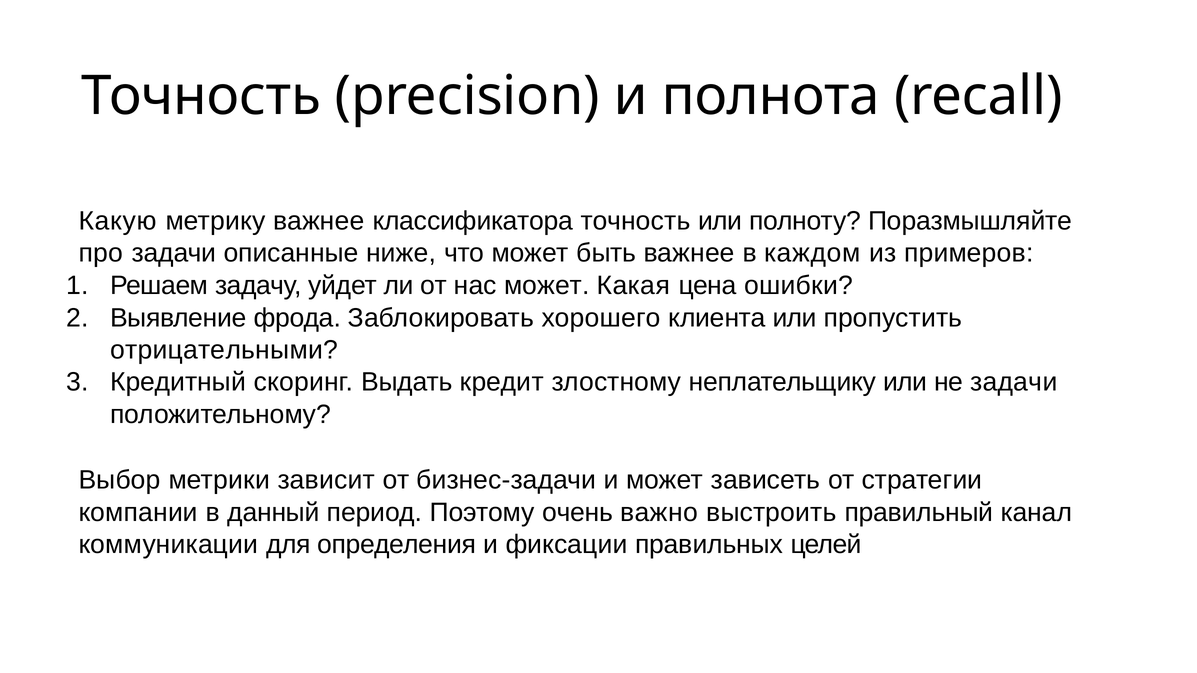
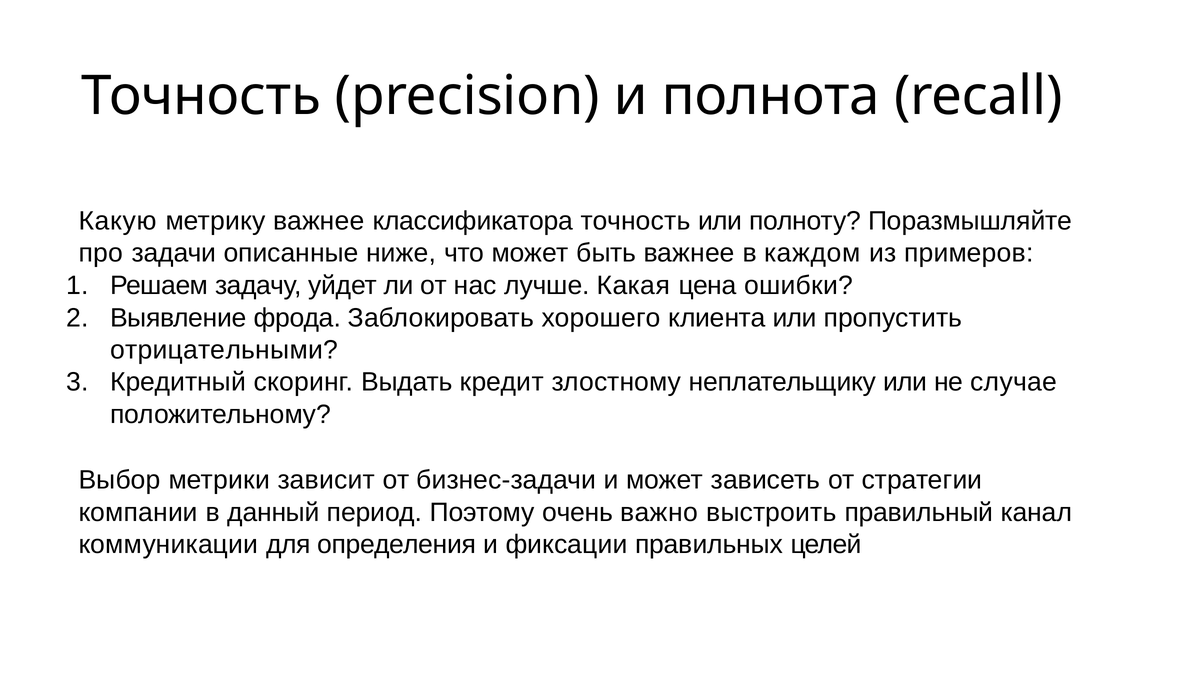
нас может: может -> лучше (547, 286)
не задачи: задачи -> случае (1014, 382)
